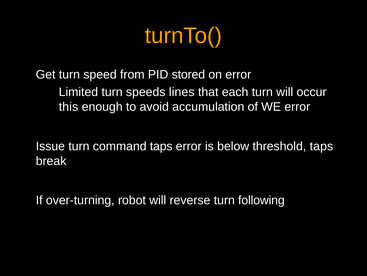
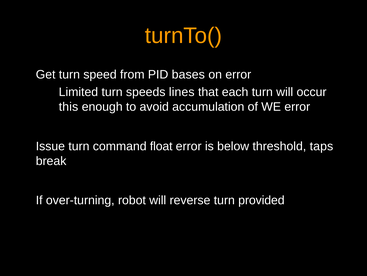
stored: stored -> bases (188, 74)
command taps: taps -> float (161, 146)
following: following -> provided (261, 200)
